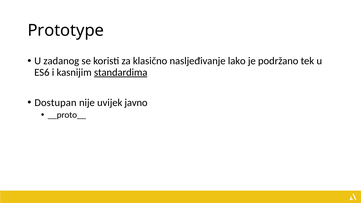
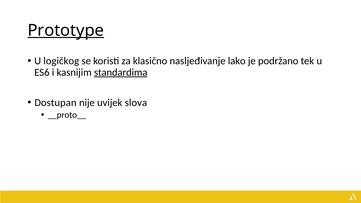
Prototype underline: none -> present (66, 30)
zadanog: zadanog -> logičkog (61, 61)
javno: javno -> slova (136, 103)
